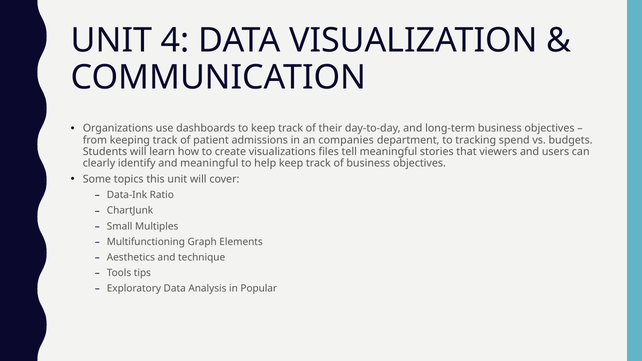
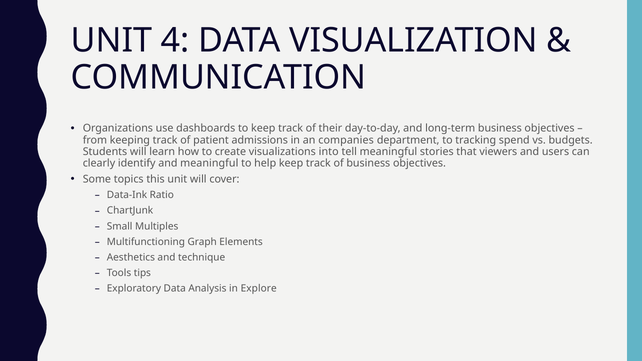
files: files -> into (329, 152)
Popular: Popular -> Explore (259, 288)
